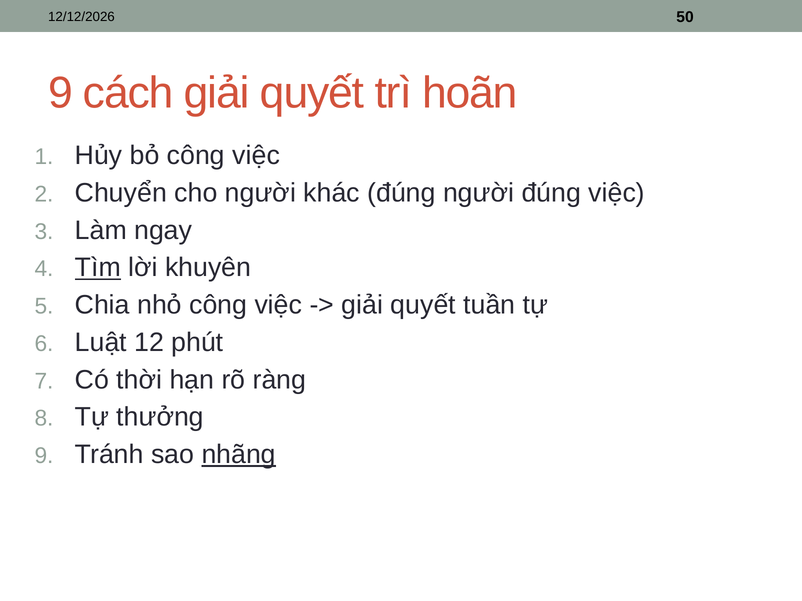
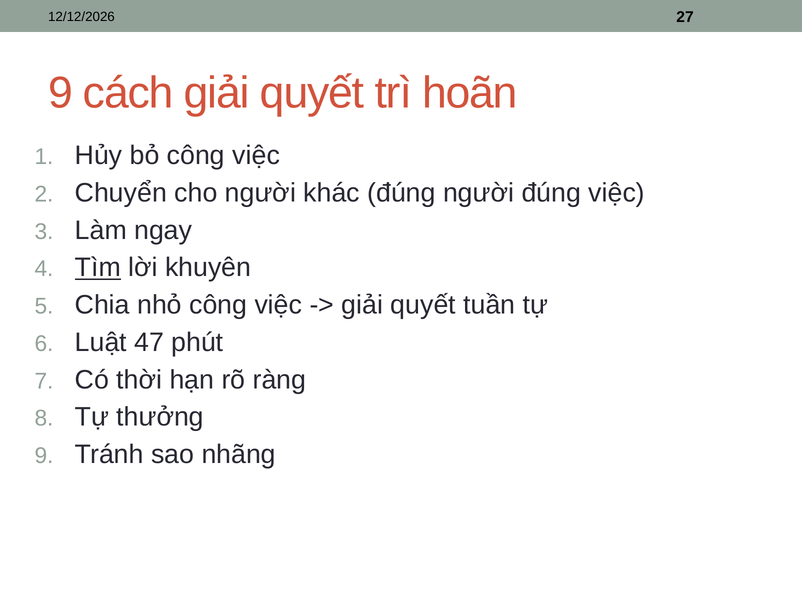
50: 50 -> 27 (685, 17)
12: 12 -> 47 (149, 343)
nhãng underline: present -> none (239, 455)
